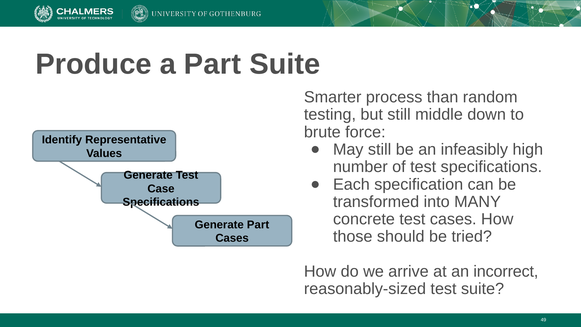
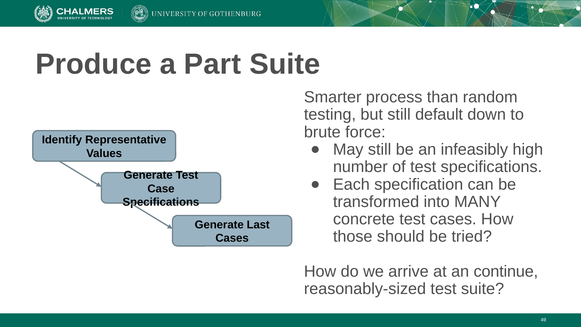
middle: middle -> default (439, 115)
Generate Part: Part -> Last (258, 225)
incorrect: incorrect -> continue (506, 271)
